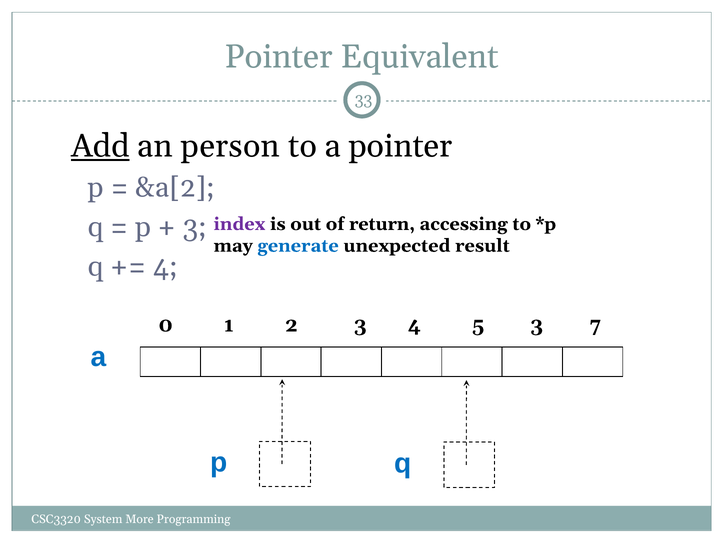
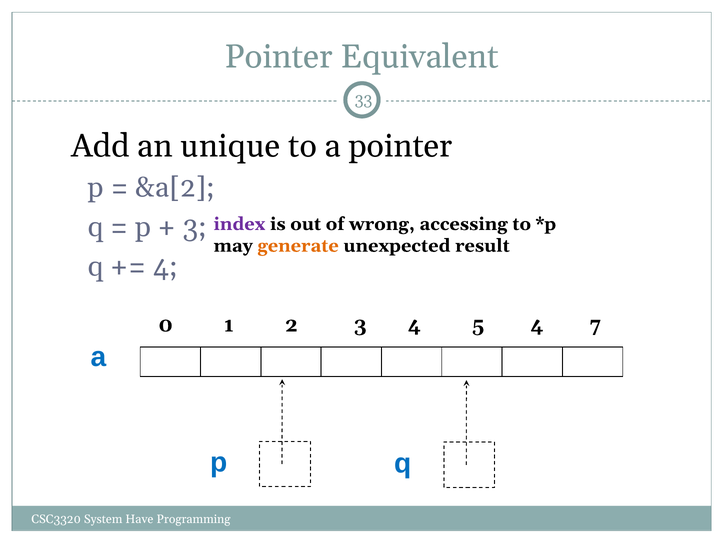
Add underline: present -> none (100, 146)
person: person -> unique (230, 146)
return: return -> wrong (382, 224)
generate colour: blue -> orange (298, 246)
5 3: 3 -> 4 (537, 325)
More: More -> Have (139, 519)
